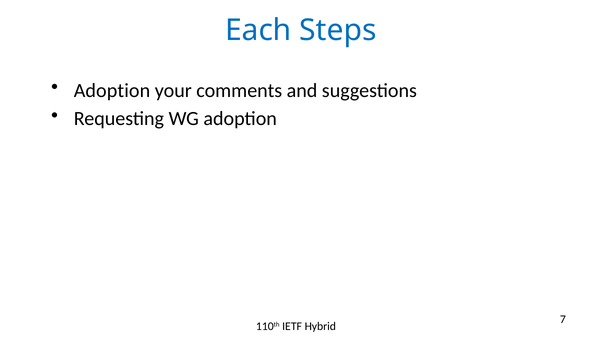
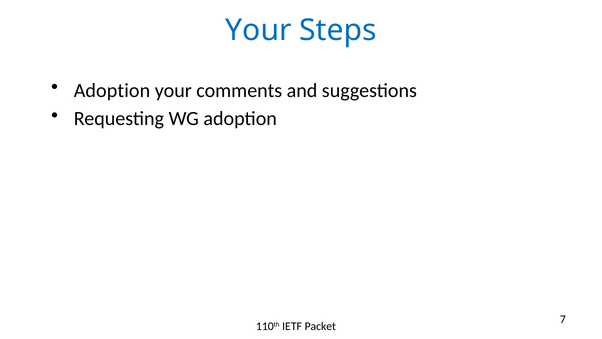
Each: Each -> Your (258, 30)
Hybrid: Hybrid -> Packet (320, 326)
